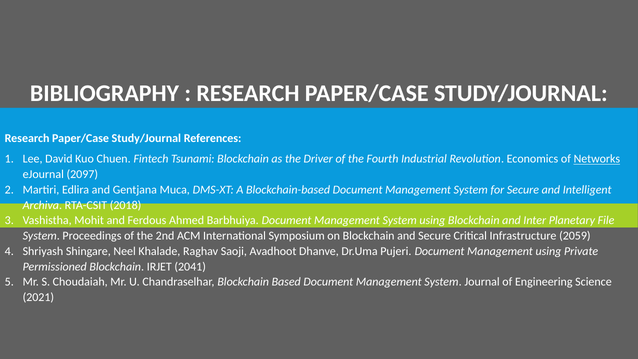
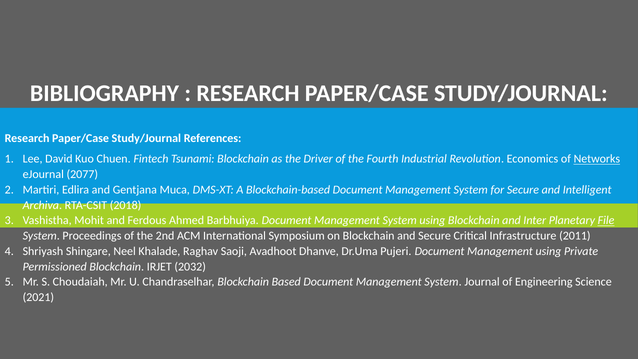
2097: 2097 -> 2077 (82, 174)
File underline: none -> present (606, 220)
2059: 2059 -> 2011 (575, 236)
2041: 2041 -> 2032 (190, 266)
